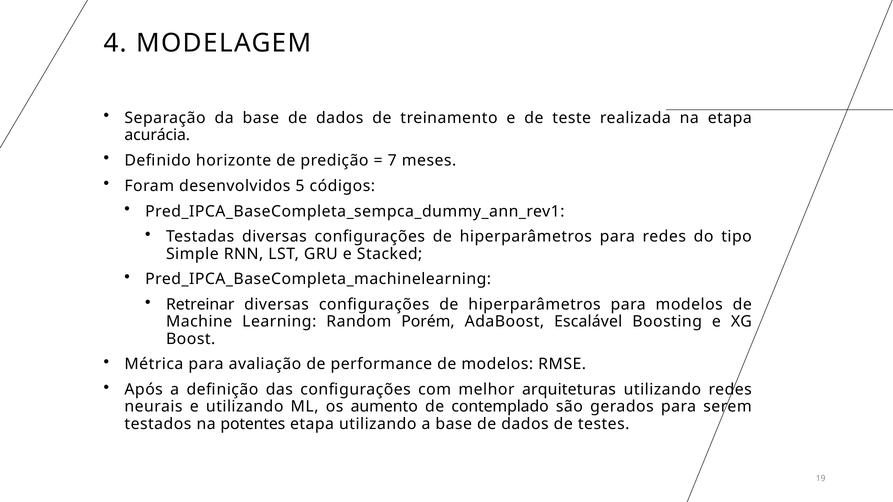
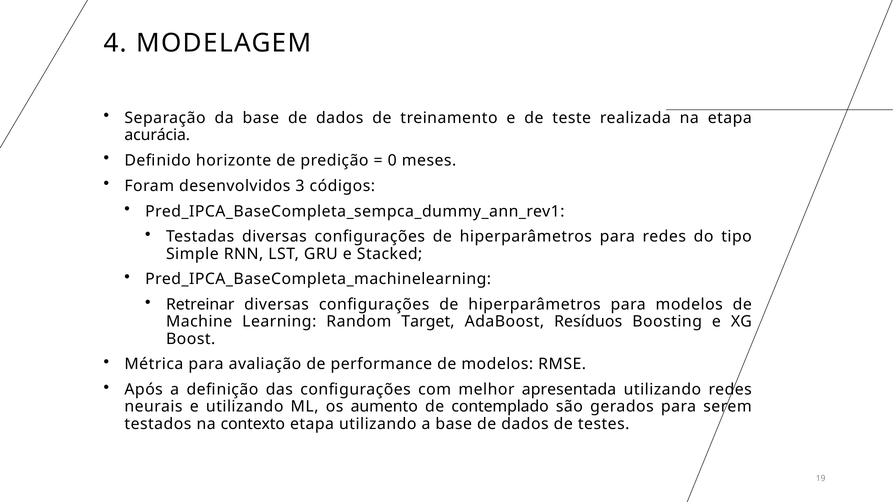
7: 7 -> 0 (392, 161)
5: 5 -> 3 (300, 186)
Porém: Porém -> Target (428, 322)
Escalável: Escalável -> Resíduos (588, 322)
arquiteturas: arquiteturas -> apresentada (569, 390)
potentes: potentes -> contexto (253, 424)
